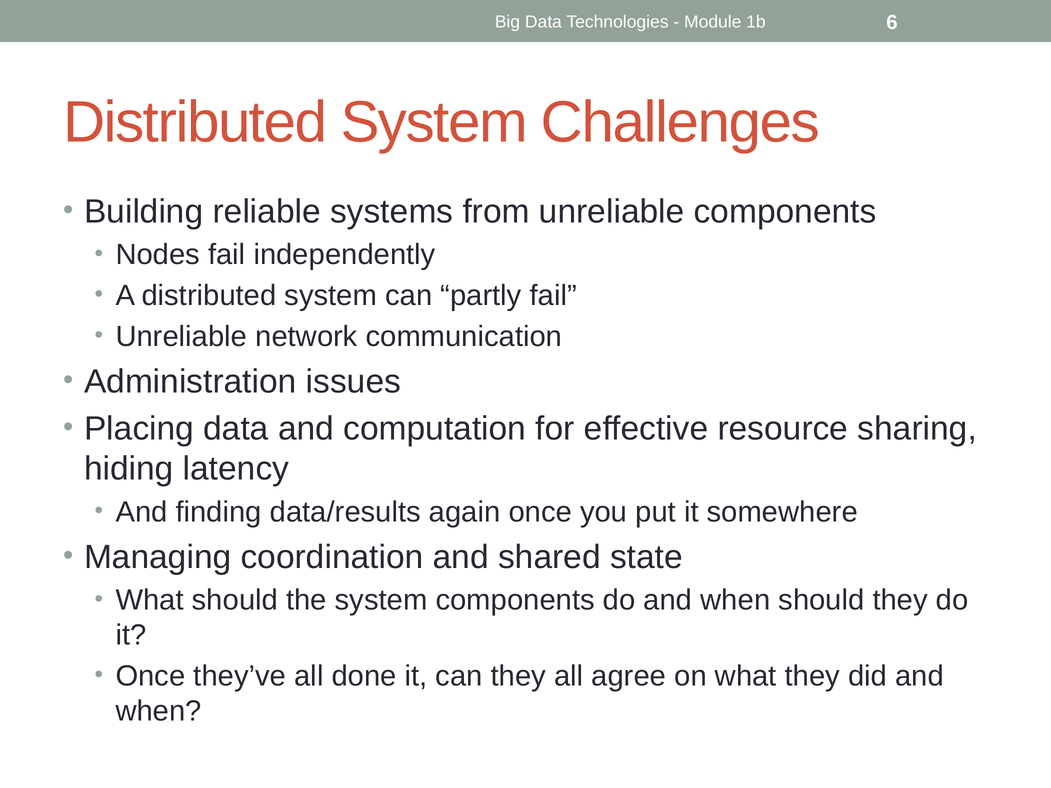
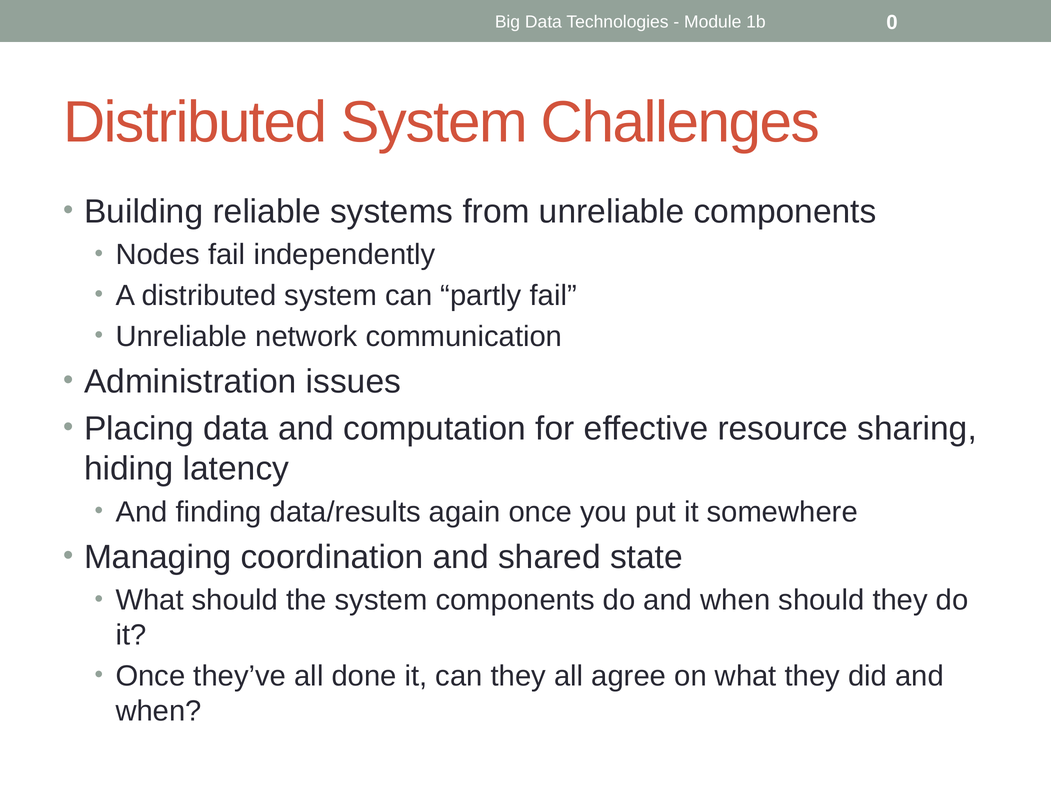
6: 6 -> 0 (892, 22)
